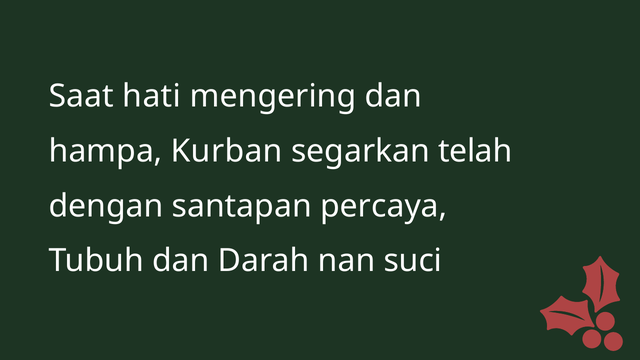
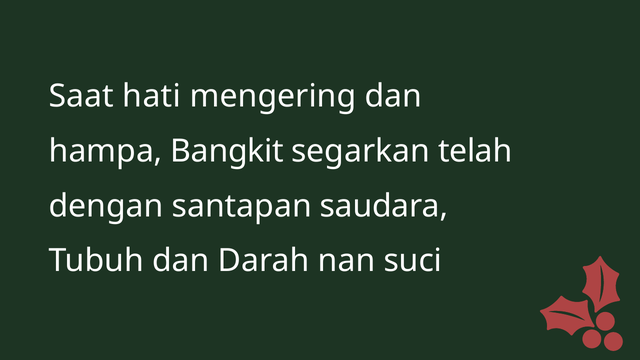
Kurban: Kurban -> Bangkit (227, 151)
percaya: percaya -> saudara (384, 206)
